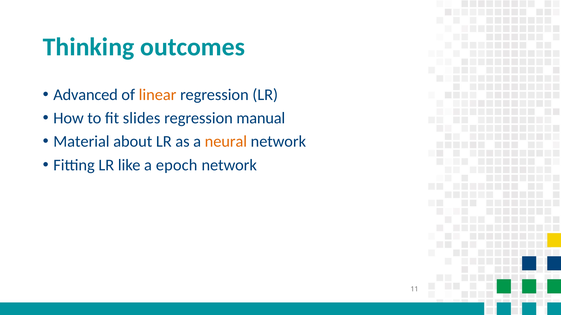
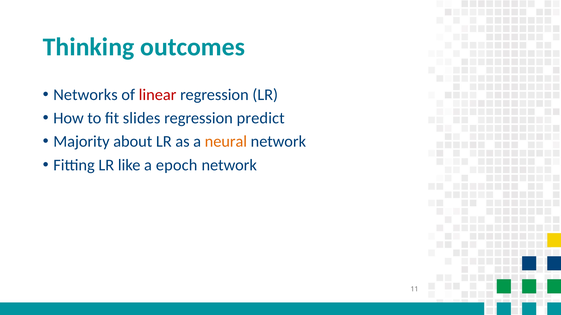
Advanced: Advanced -> Networks (85, 95)
linear colour: orange -> red (158, 95)
manual: manual -> predict (261, 118)
Material: Material -> Majority (81, 142)
